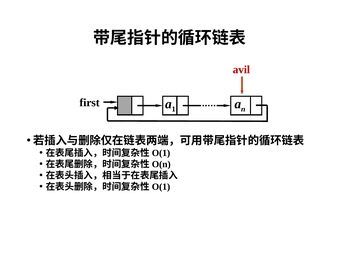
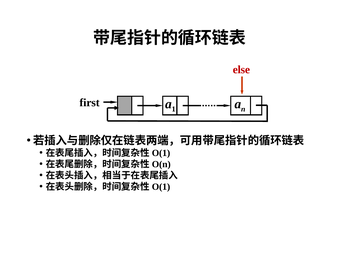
avil: avil -> else (241, 70)
